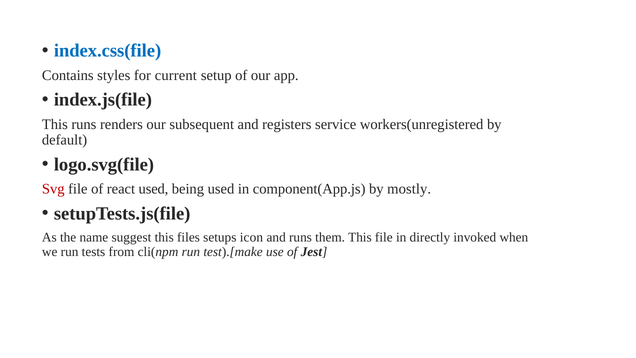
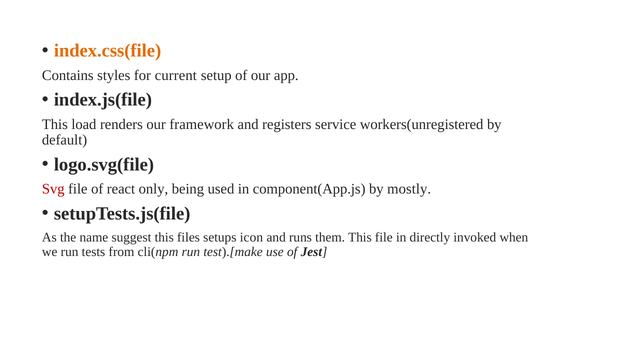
index.css(file colour: blue -> orange (108, 51)
This runs: runs -> load (84, 124)
subsequent: subsequent -> framework (202, 124)
react used: used -> only (153, 189)
